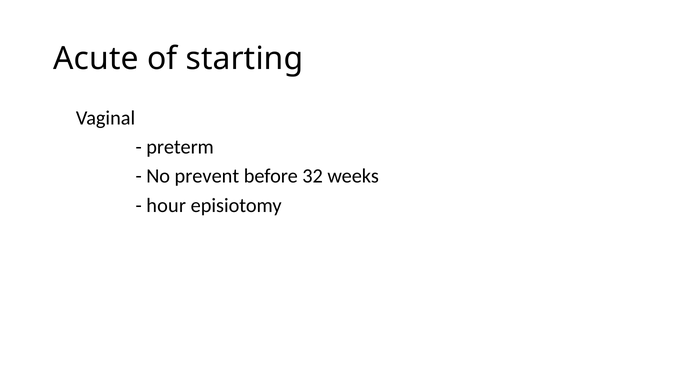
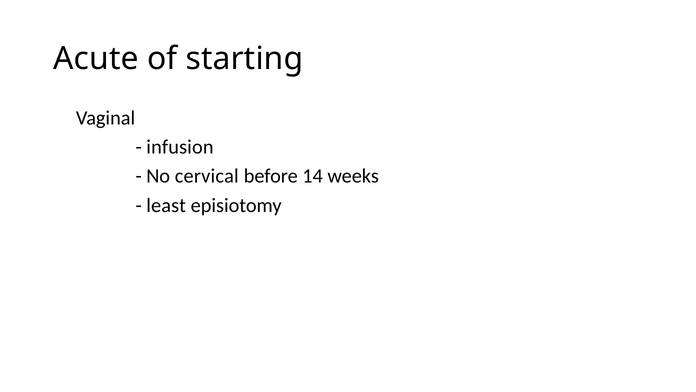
preterm: preterm -> infusion (180, 147)
prevent: prevent -> cervical (207, 176)
32: 32 -> 14 (313, 176)
hour: hour -> least (166, 205)
